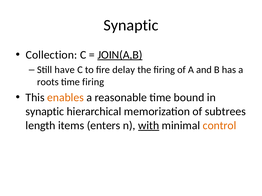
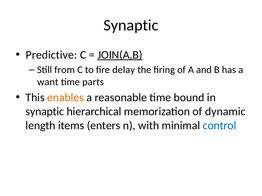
Collection: Collection -> Predictive (51, 55)
have: have -> from (65, 70)
roots: roots -> want (48, 82)
time firing: firing -> parts (93, 82)
subtrees: subtrees -> dynamic (225, 112)
with underline: present -> none (149, 126)
control colour: orange -> blue (220, 126)
